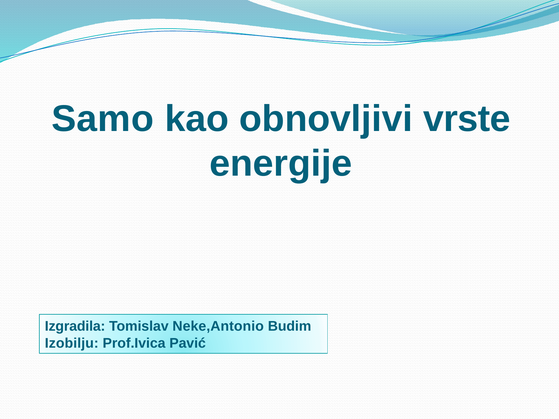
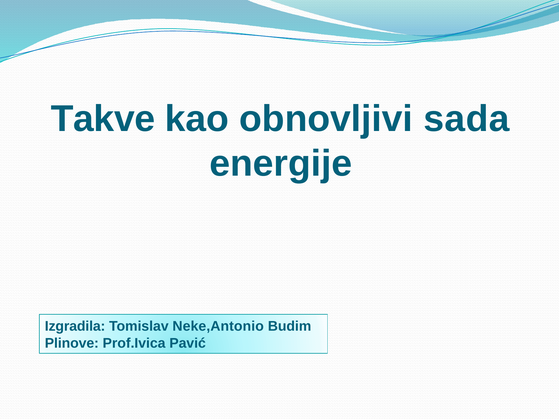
Samo: Samo -> Takve (103, 119)
vrste: vrste -> sada (467, 119)
Izobilju: Izobilju -> Plinove (72, 343)
